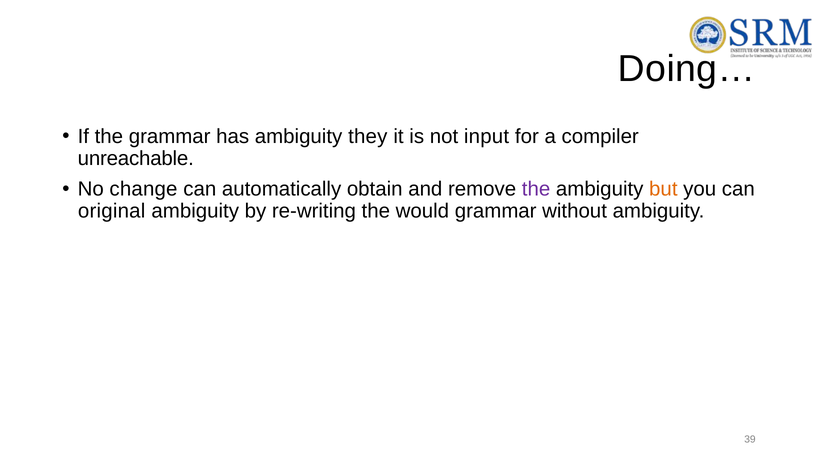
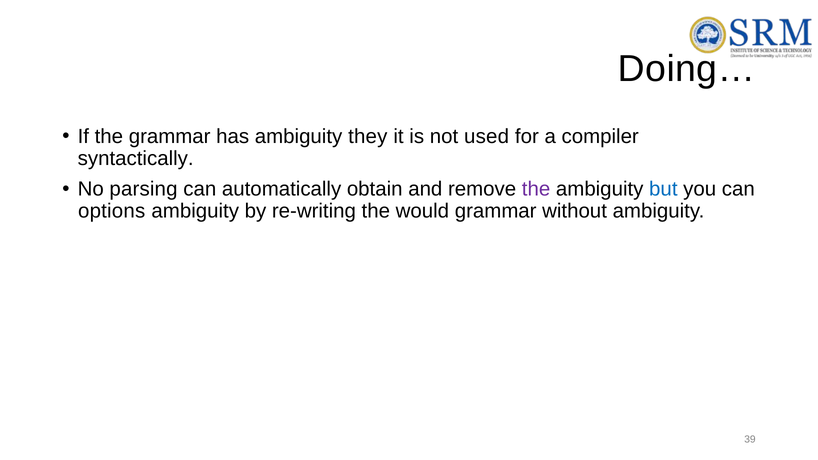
input: input -> used (487, 136)
unreachable: unreachable -> syntactically (136, 159)
change: change -> parsing (144, 189)
but colour: orange -> blue (663, 189)
original: original -> options (112, 211)
